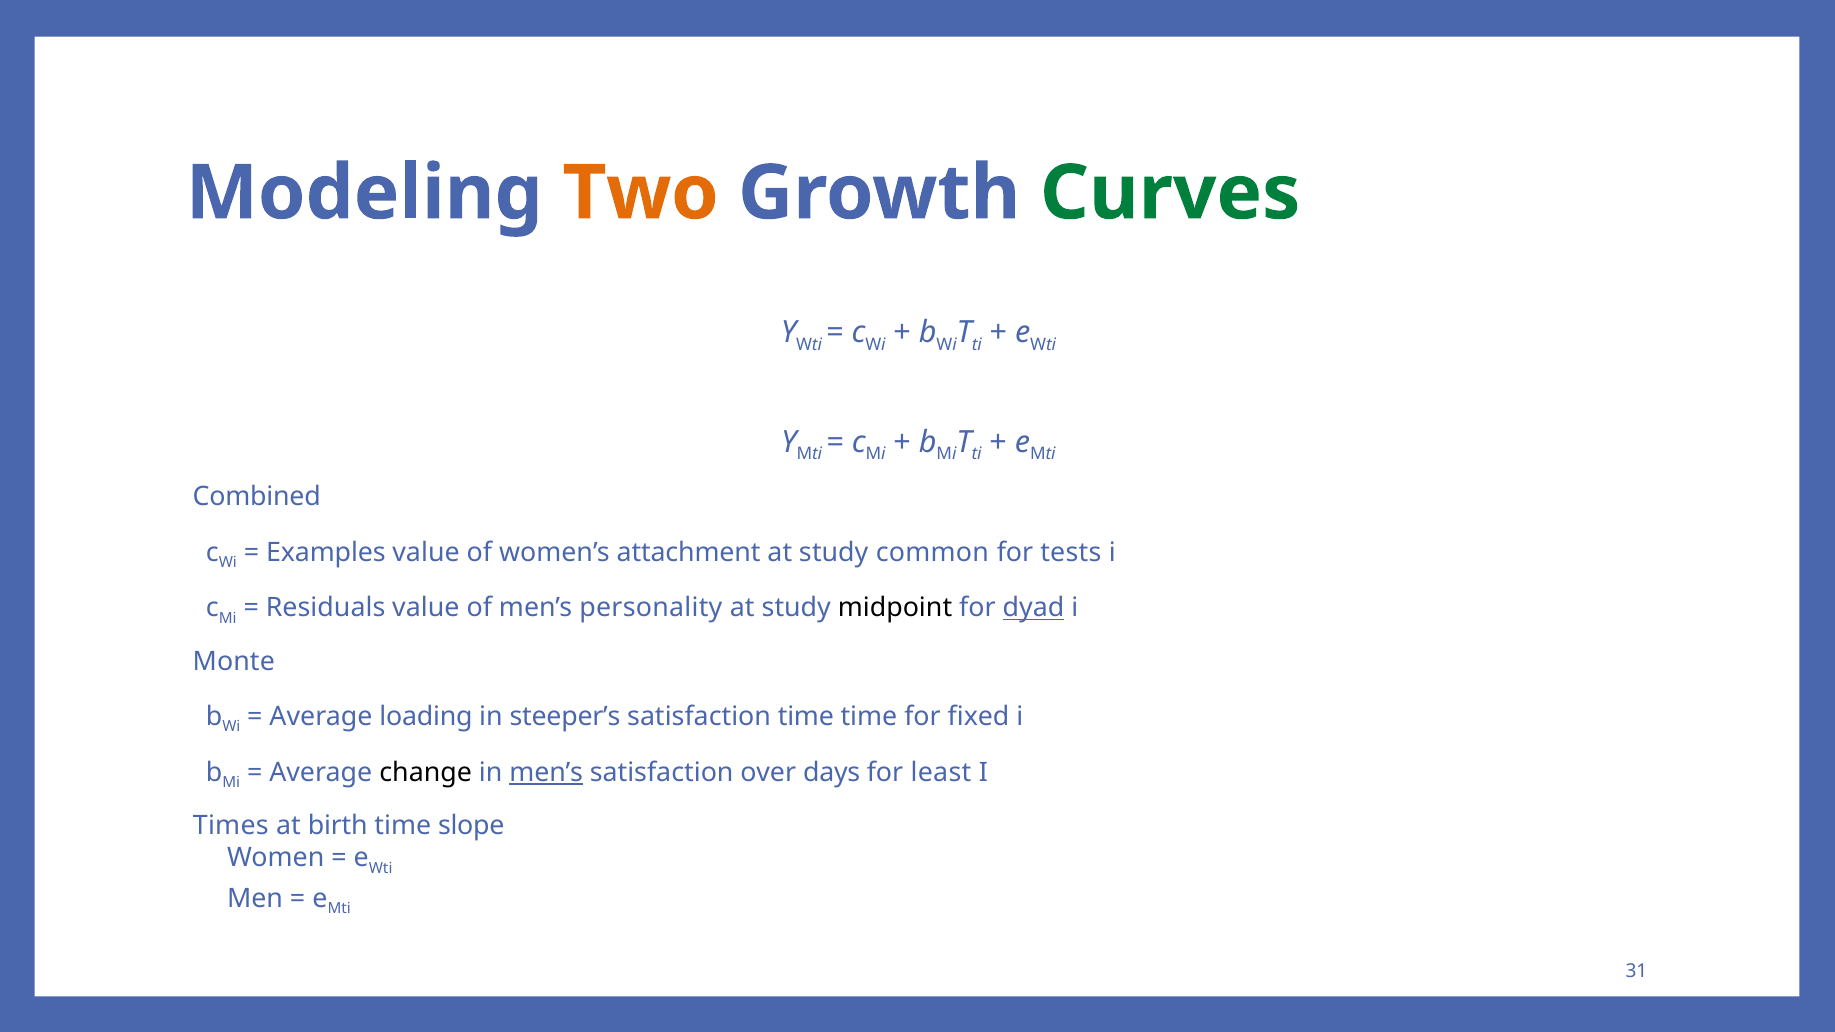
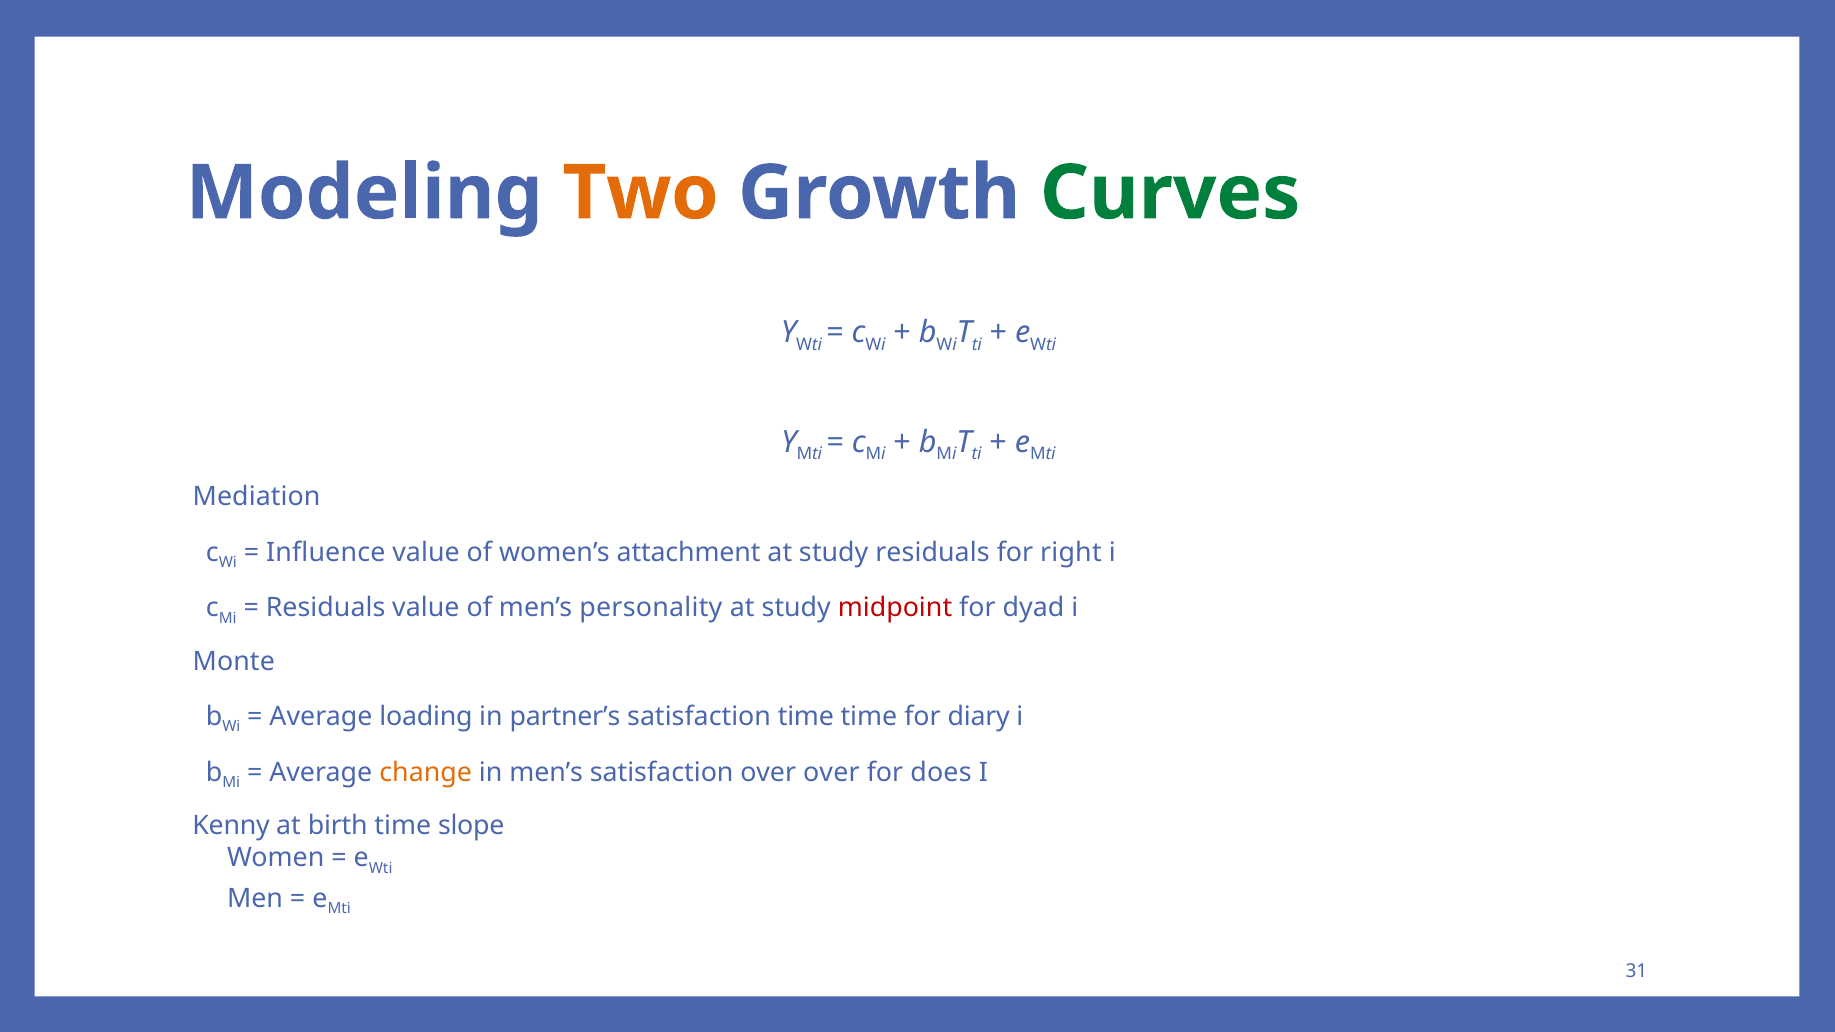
Combined: Combined -> Mediation (257, 497)
Examples: Examples -> Influence (326, 552)
study common: common -> residuals (933, 552)
tests: tests -> right (1071, 552)
midpoint colour: black -> red (895, 608)
dyad underline: present -> none (1034, 608)
steeper’s: steeper’s -> partner’s (565, 717)
fixed: fixed -> diary (979, 717)
change colour: black -> orange (426, 772)
men’s underline: present -> none (546, 772)
over days: days -> over (831, 772)
least: least -> does (941, 772)
Times: Times -> Kenny (231, 826)
